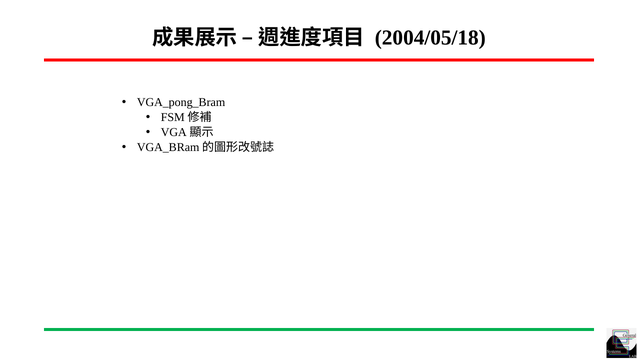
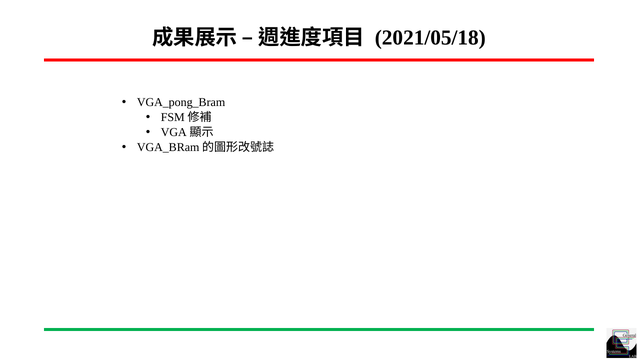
2004/05/18: 2004/05/18 -> 2021/05/18 (430, 38)
